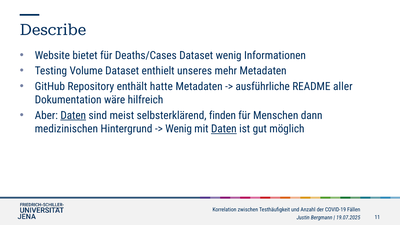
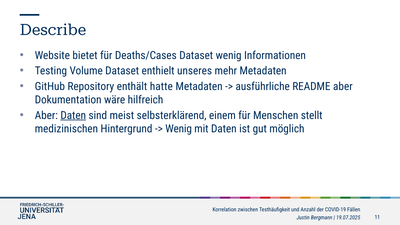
README aller: aller -> aber (343, 86)
finden: finden -> einem (222, 115)
dann: dann -> stellt (312, 115)
Daten underline: present -> none (224, 129)
